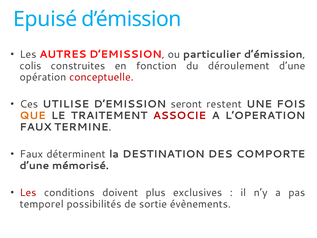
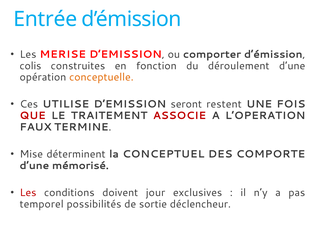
Epuisé: Epuisé -> Entrée (45, 19)
AUTRES: AUTRES -> MERISE (63, 54)
particulier: particulier -> comporter (212, 54)
conceptuelle colour: red -> orange (101, 77)
QUE colour: orange -> red (33, 116)
Faux: Faux -> Mise (31, 154)
DESTINATION: DESTINATION -> CONCEPTUEL (163, 154)
plus: plus -> jour (156, 192)
évènements: évènements -> déclencheur (200, 204)
